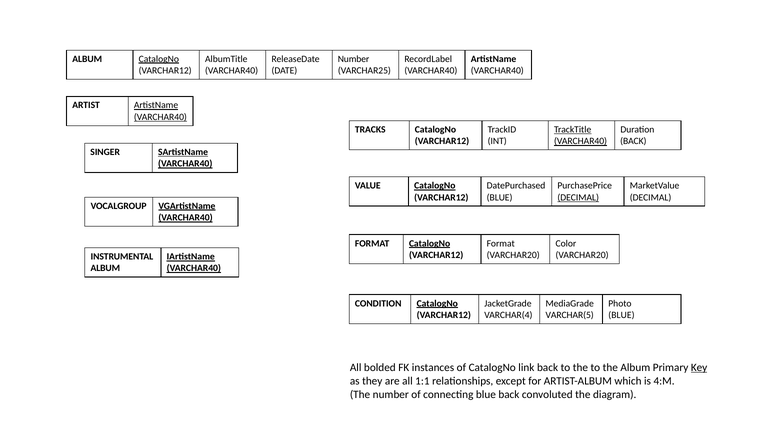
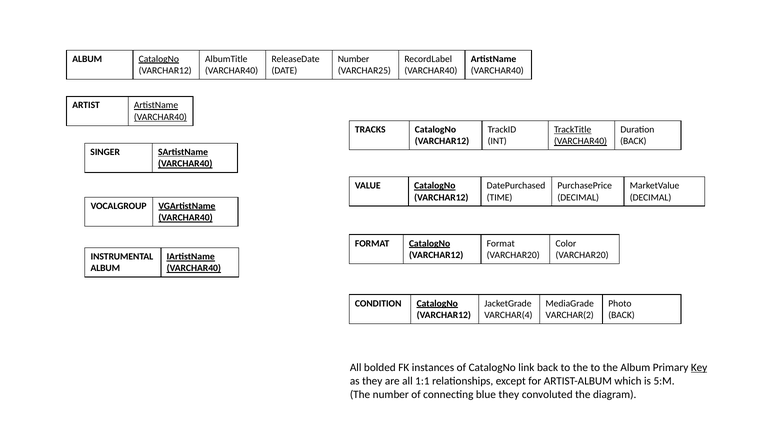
BLUE: BLUE -> TIME (500, 197)
DECIMAL underline: present -> none (578, 197)
VARCHAR(5: VARCHAR(5 -> VARCHAR(2 (570, 315)
BLUE: BLUE -> BACK (622, 315)
4:M: 4:M -> 5:M (664, 381)
blue back: back -> they (509, 394)
